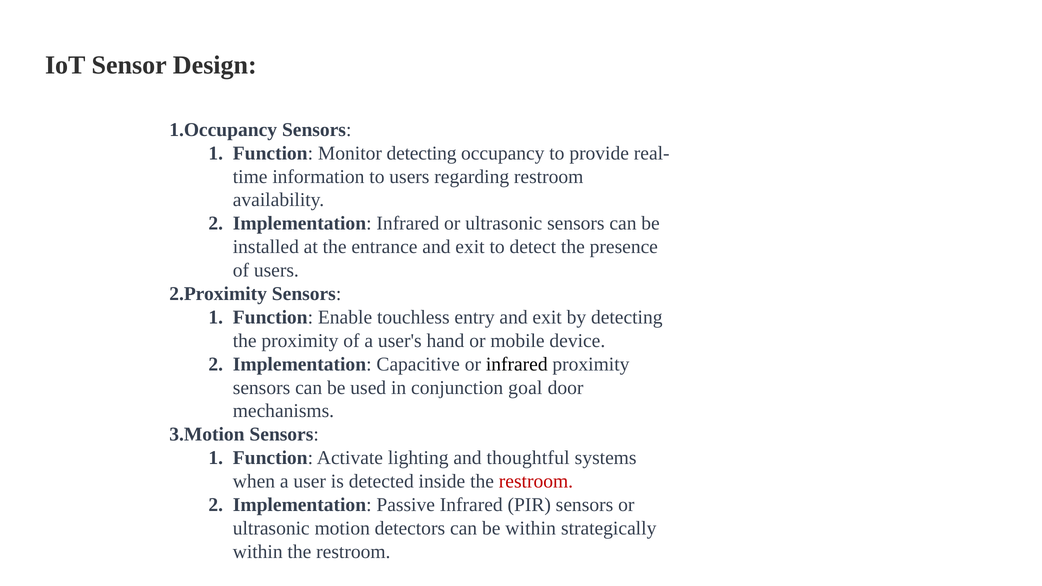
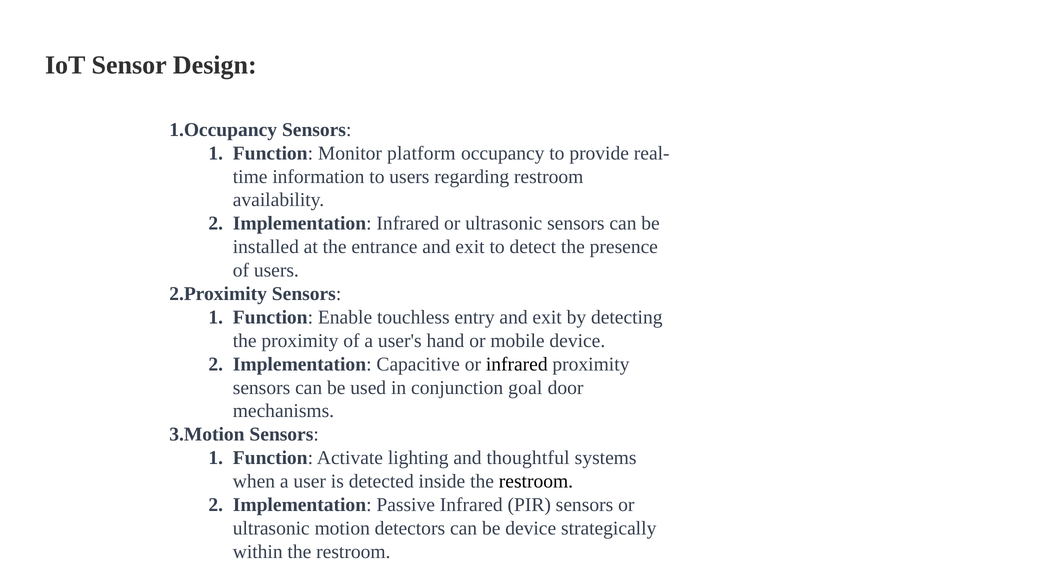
Monitor detecting: detecting -> platform (421, 153)
restroom colour: red -> black (536, 481)
be within: within -> device (531, 528)
